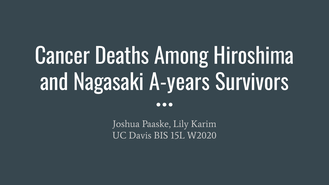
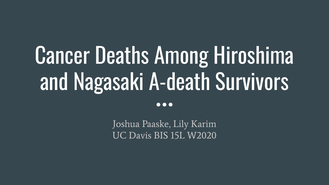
A-years: A-years -> A-death (180, 83)
